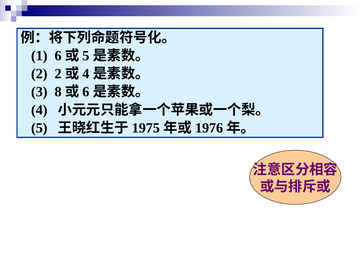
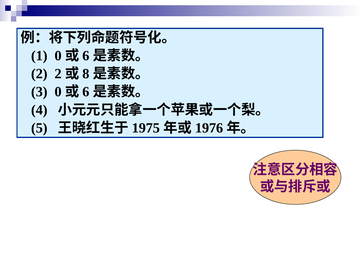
1 6: 6 -> 0 (58, 56)
5: 5 -> 6 (86, 56)
4: 4 -> 8 (86, 74)
3 8: 8 -> 0 (58, 92)
